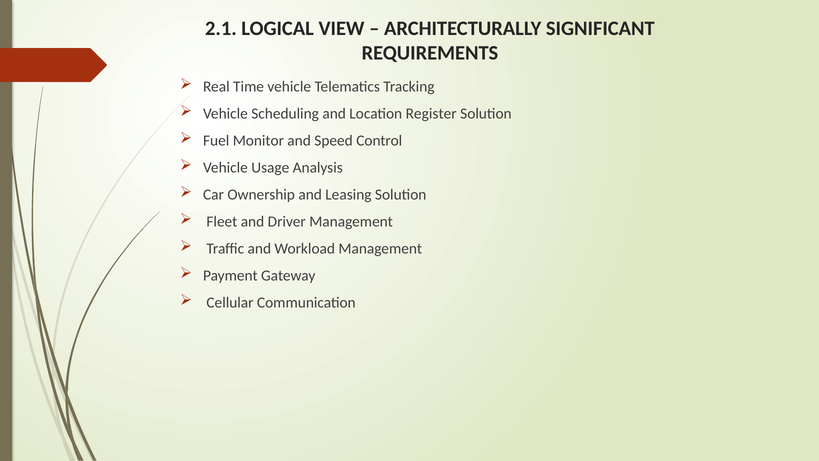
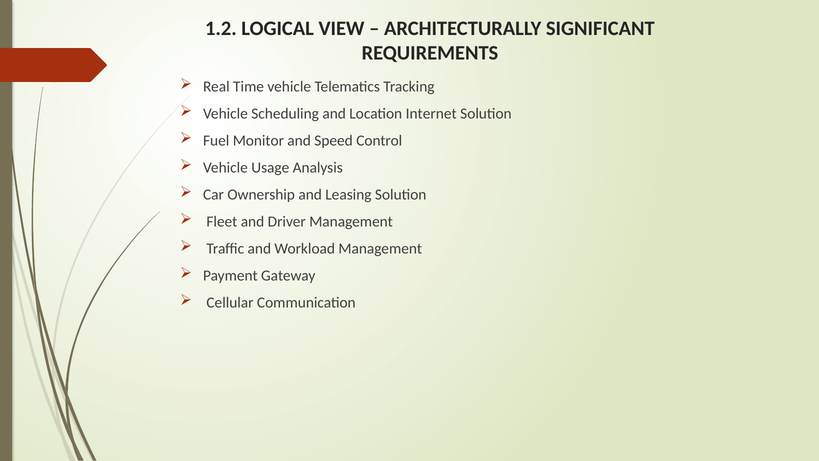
2.1: 2.1 -> 1.2 (221, 28)
Register: Register -> Internet (431, 114)
